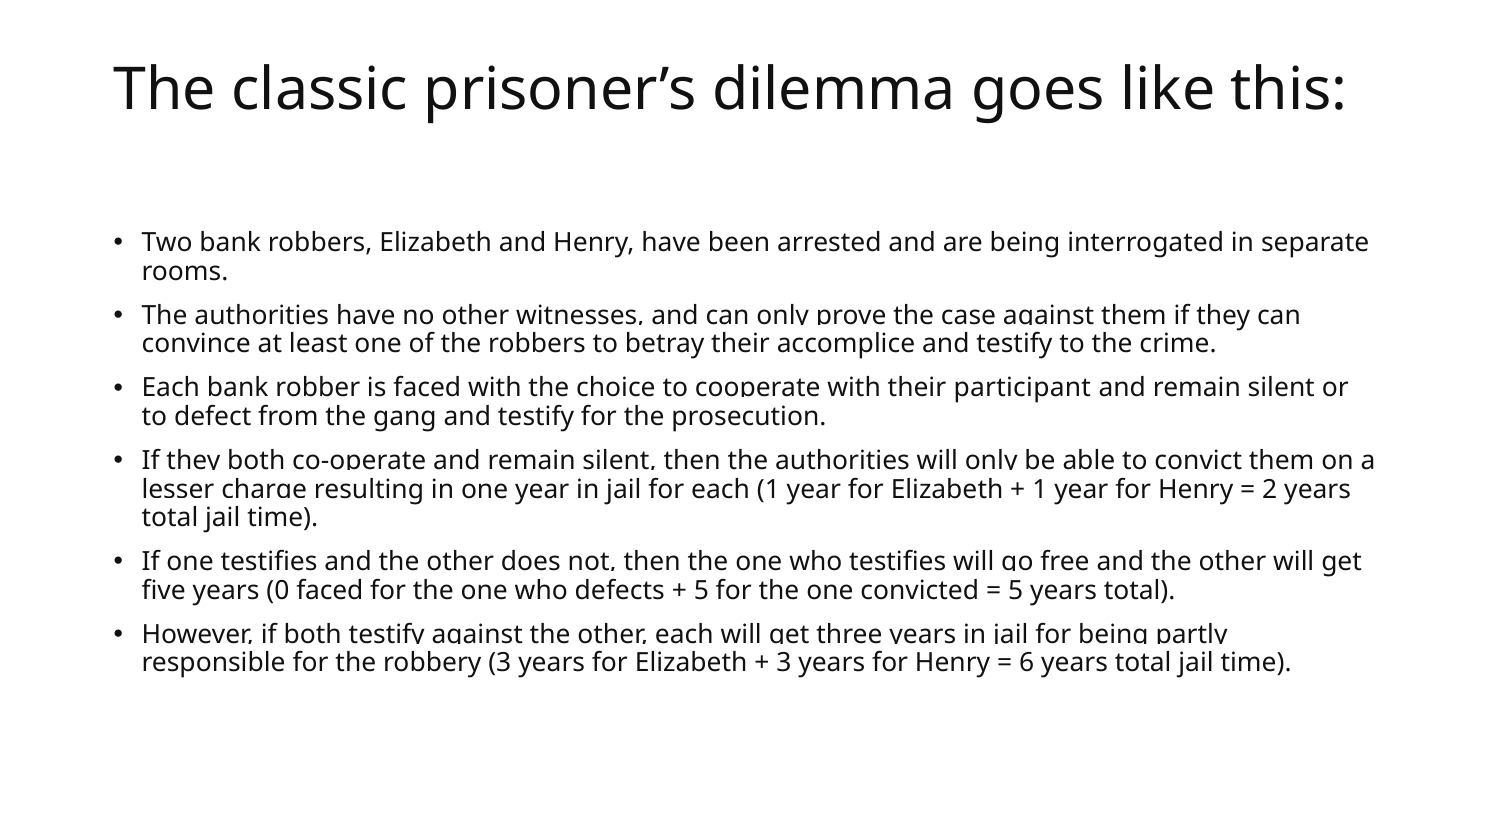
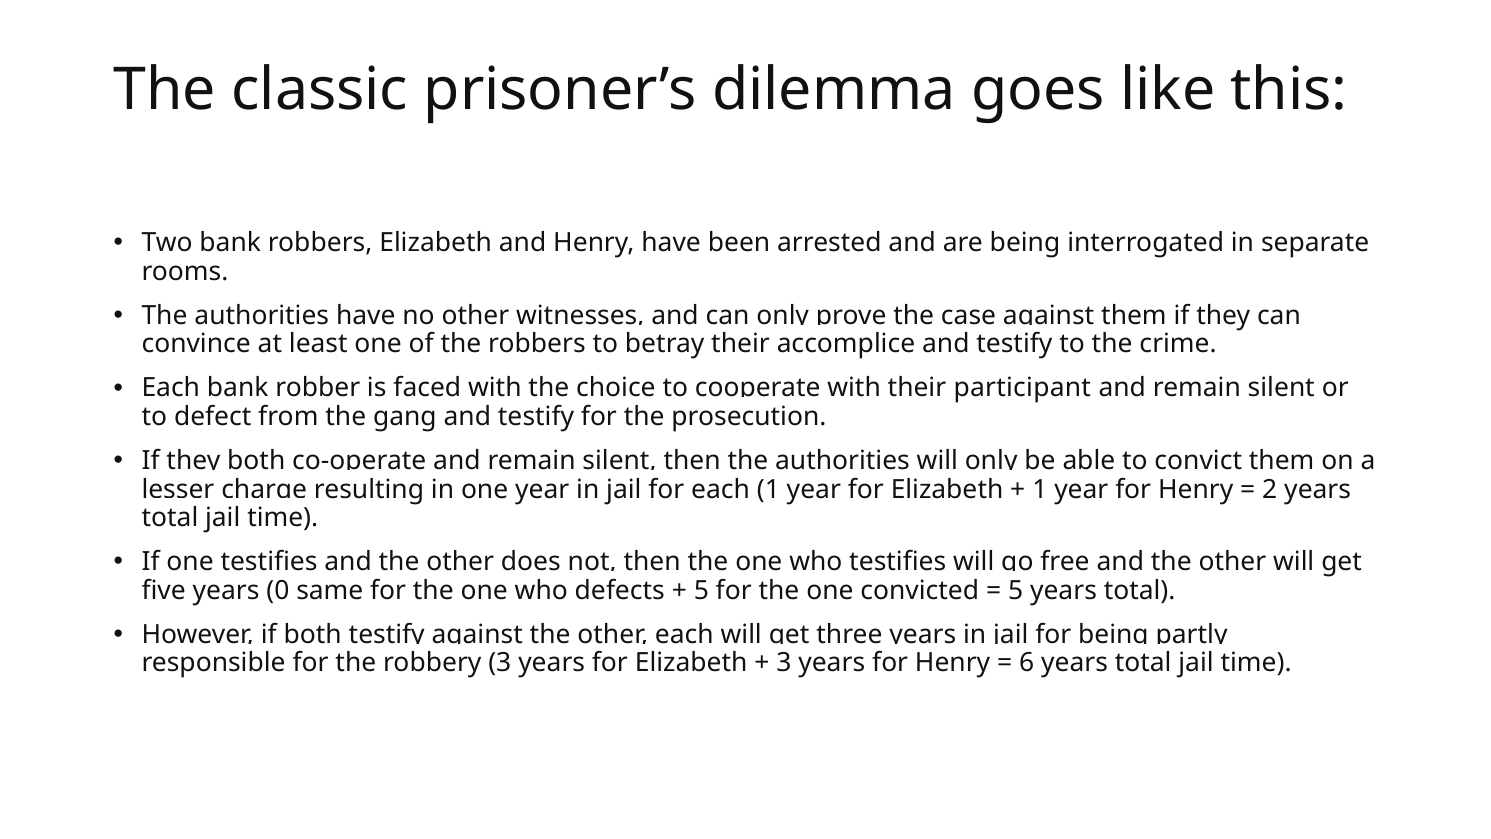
0 faced: faced -> same (330, 590)
